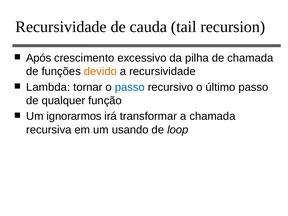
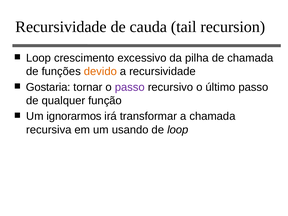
Após: Após -> Loop (39, 58)
Lambda: Lambda -> Gostaria (48, 87)
passo colour: blue -> purple (130, 87)
